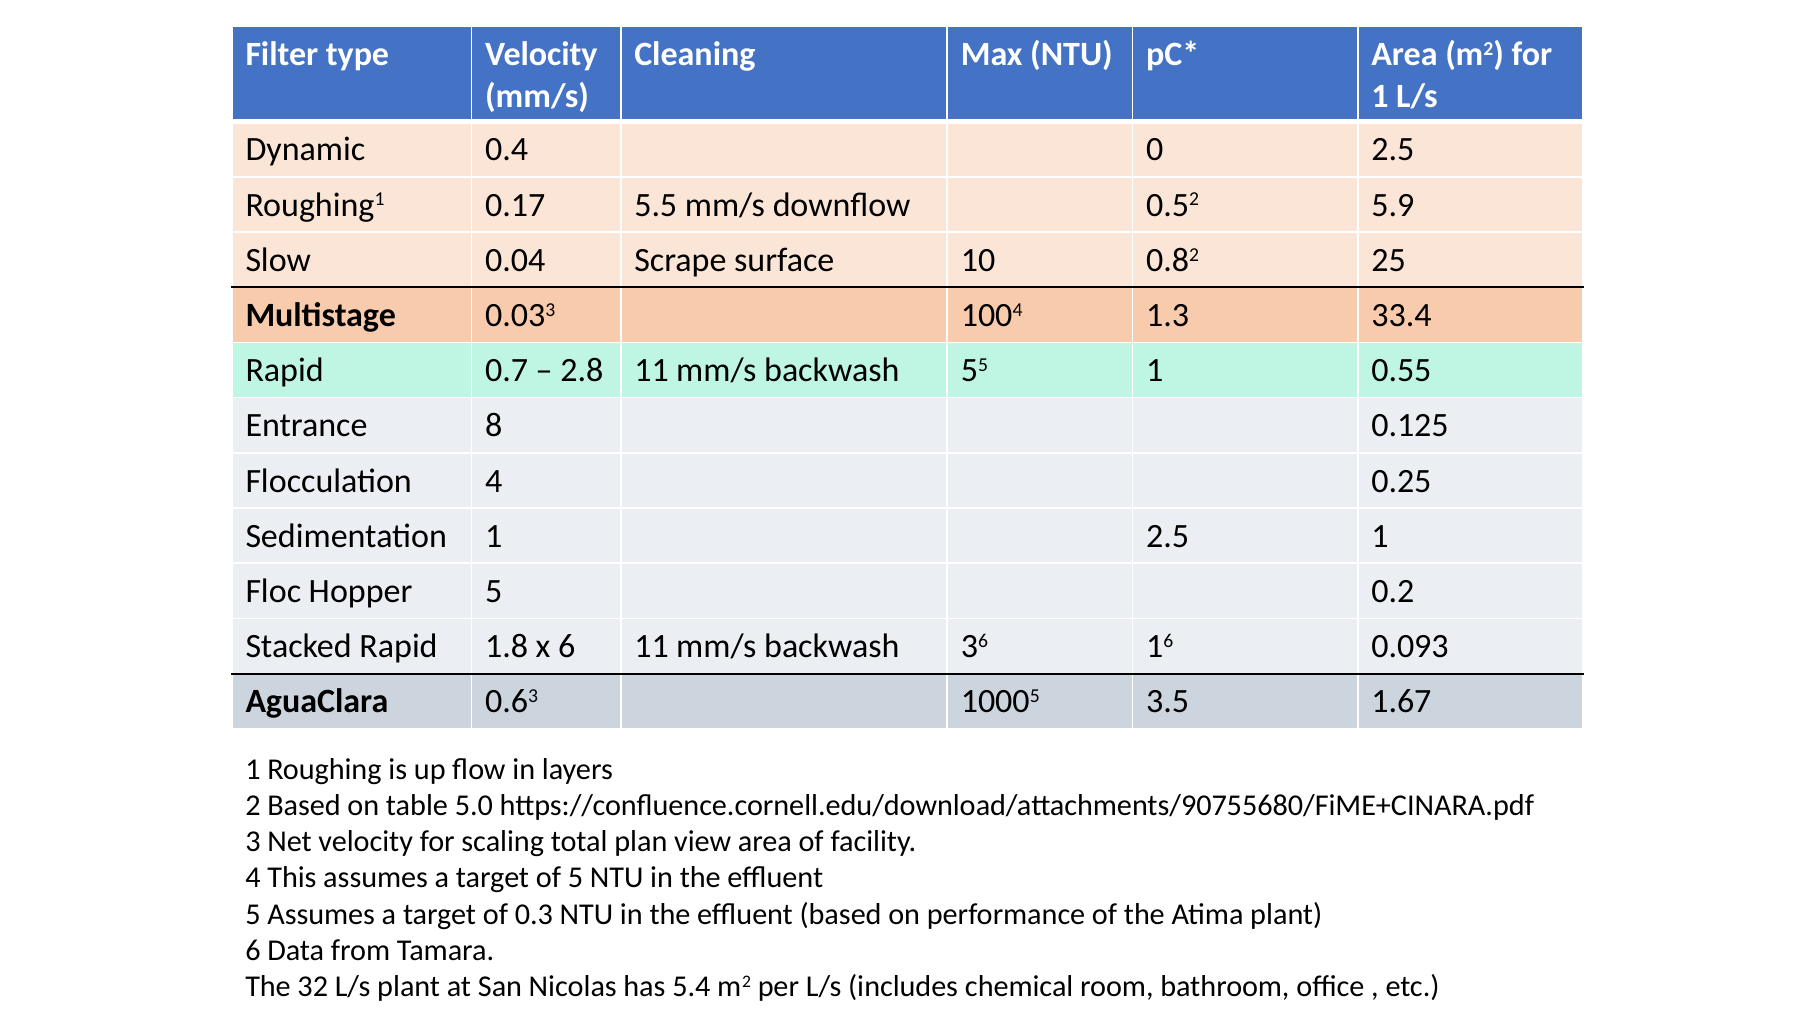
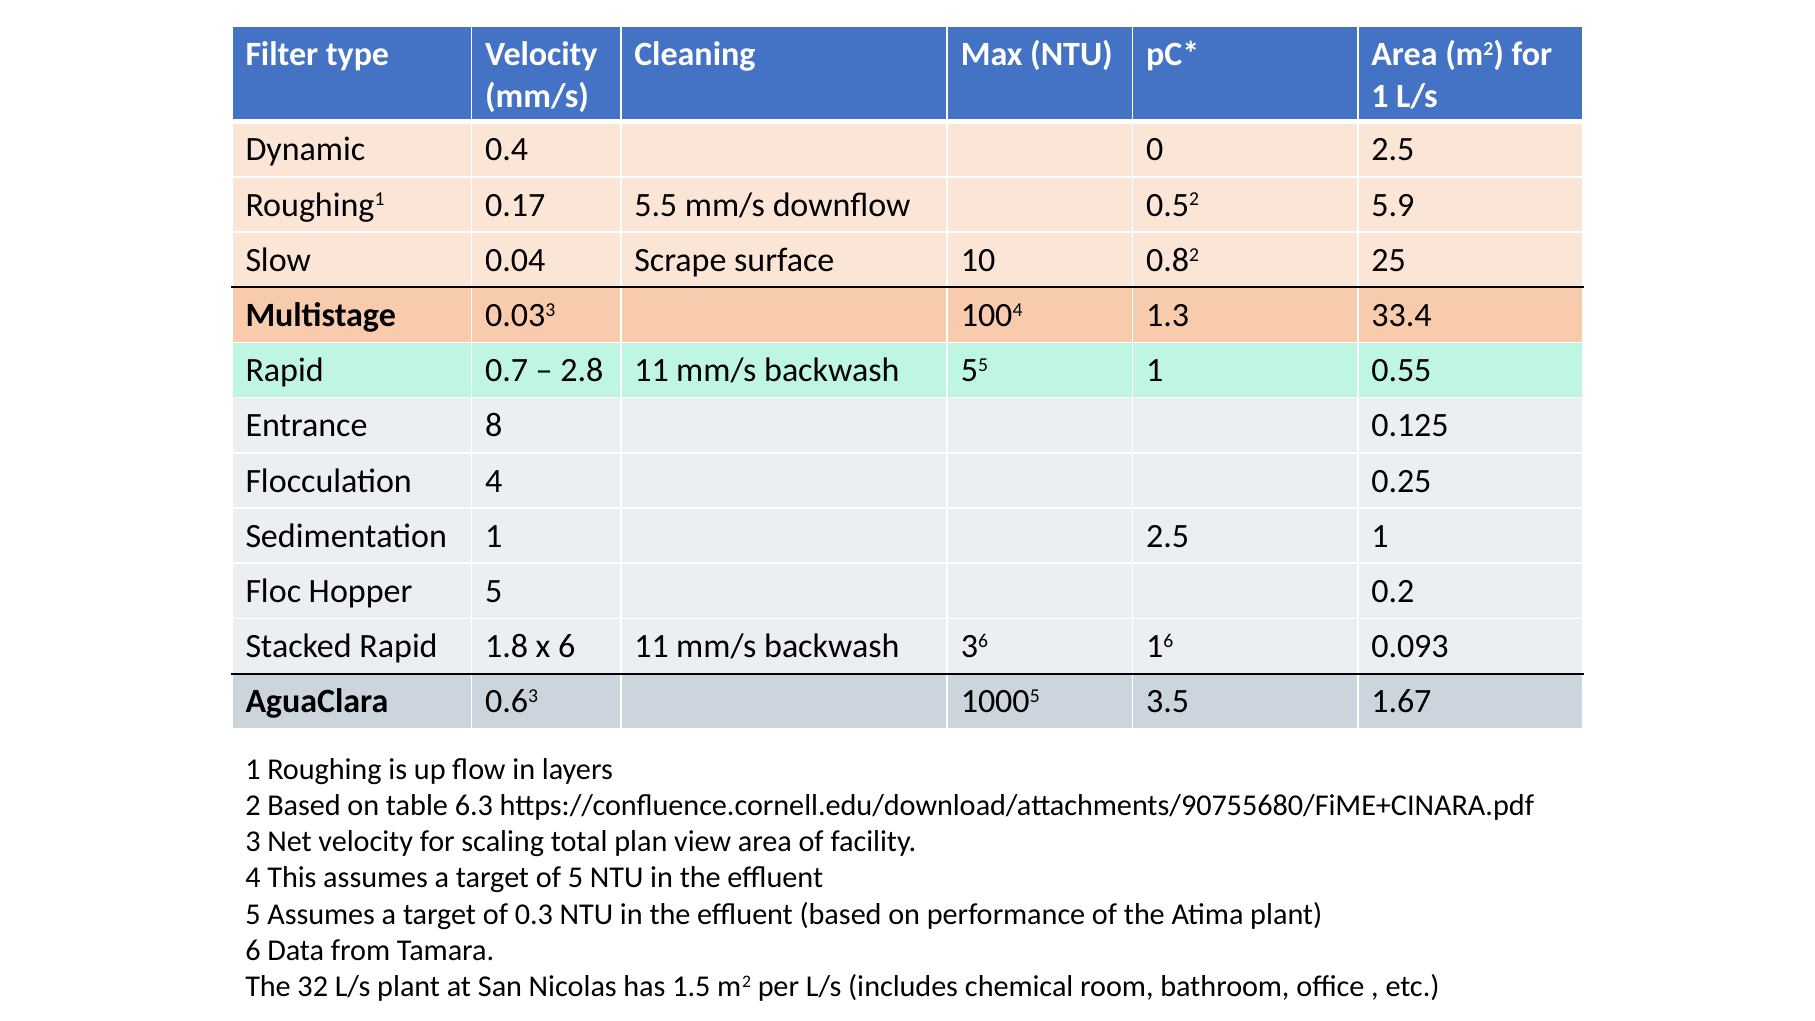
5.0: 5.0 -> 6.3 (474, 805)
5.4: 5.4 -> 1.5 (691, 987)
